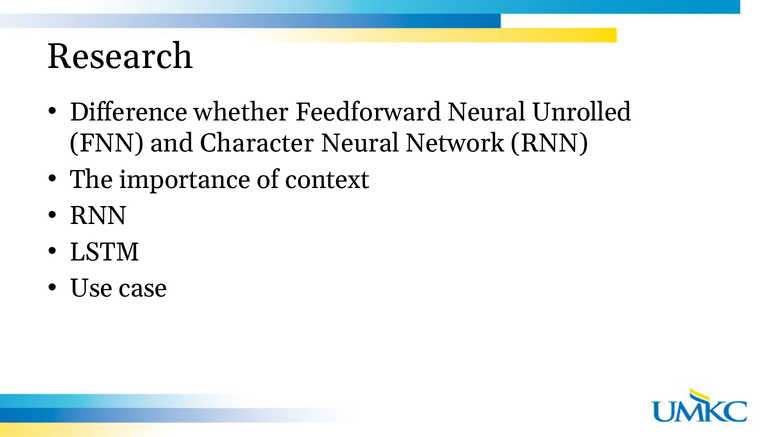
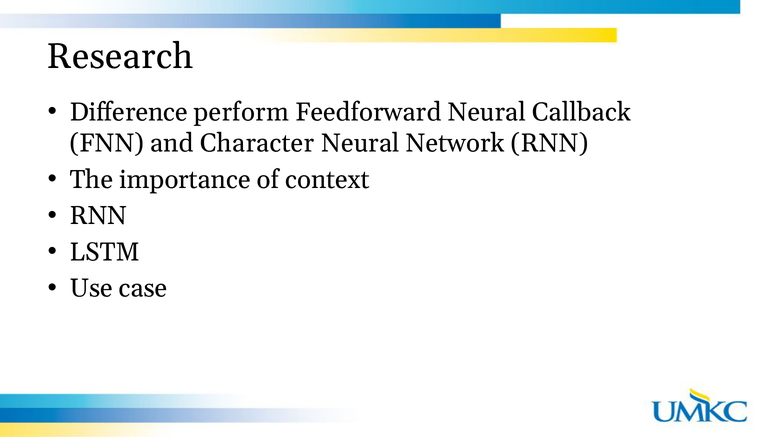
whether: whether -> perform (241, 112)
Unrolled: Unrolled -> Callback (582, 112)
